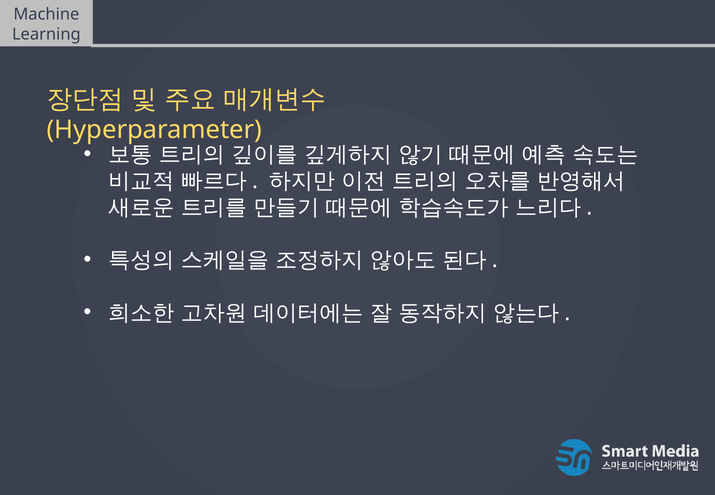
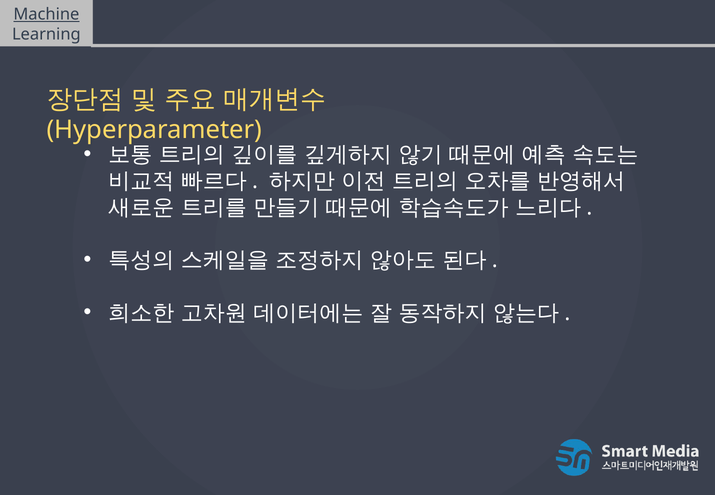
Machine underline: none -> present (46, 14)
